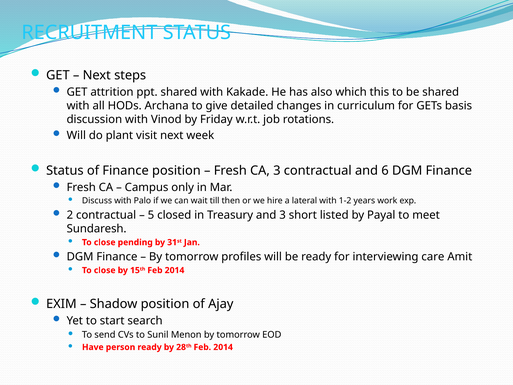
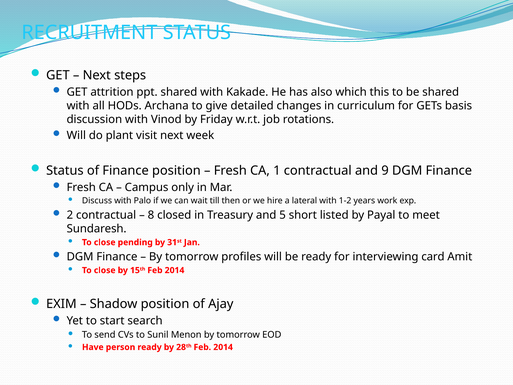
CA 3: 3 -> 1 (277, 170)
6: 6 -> 9 (385, 170)
5: 5 -> 8 (151, 215)
and 3: 3 -> 5 (283, 215)
care: care -> card (433, 257)
